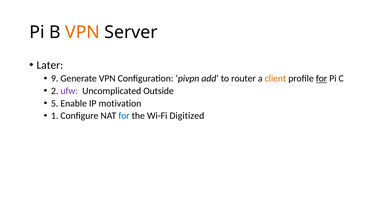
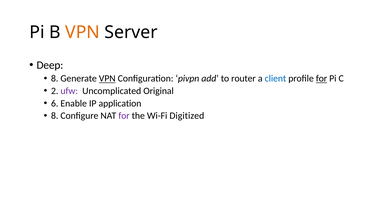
Later: Later -> Deep (50, 65)
9: 9 -> 8 (55, 78)
VPN underline: none -> present (107, 78)
client colour: orange -> blue (275, 78)
Outside: Outside -> Original (159, 91)
5: 5 -> 6 (55, 103)
motivation: motivation -> application (120, 103)
1: 1 -> 8 (55, 116)
for colour: blue -> purple (124, 116)
